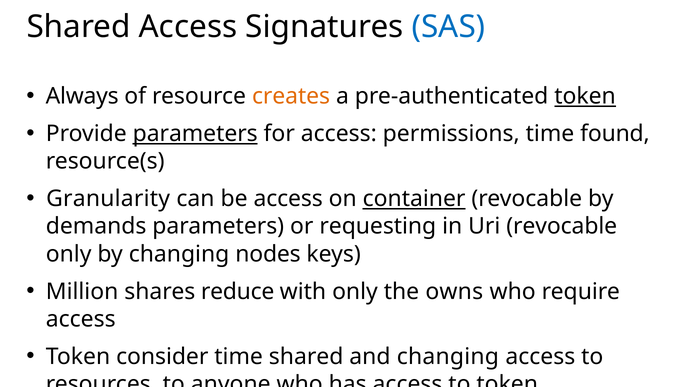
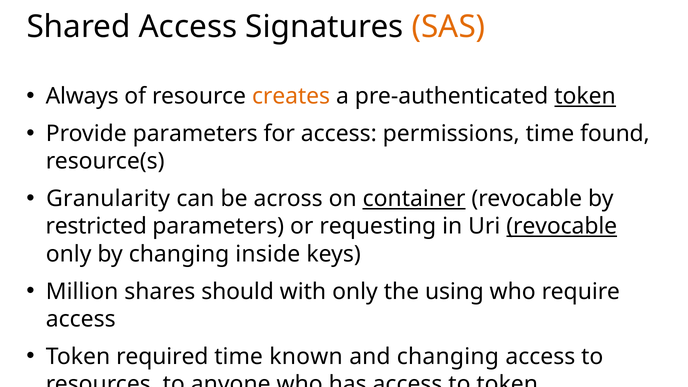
SAS colour: blue -> orange (449, 27)
parameters underline: present -> none (195, 134)
be access: access -> across (288, 199)
demands: demands -> restricted (96, 226)
revocable underline: none -> present (562, 226)
nodes: nodes -> inside (268, 254)
reduce: reduce -> should (238, 292)
owns: owns -> using (454, 292)
consider: consider -> required (162, 357)
time shared: shared -> known (306, 357)
